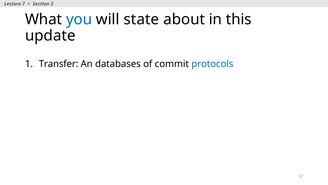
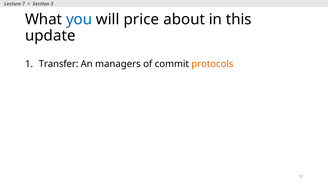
state: state -> price (141, 19)
databases: databases -> managers (118, 64)
protocols colour: blue -> orange (212, 64)
